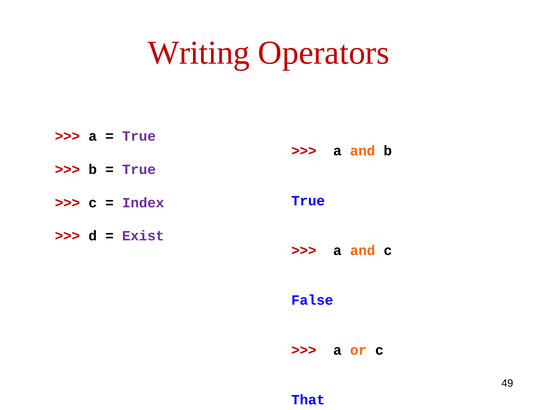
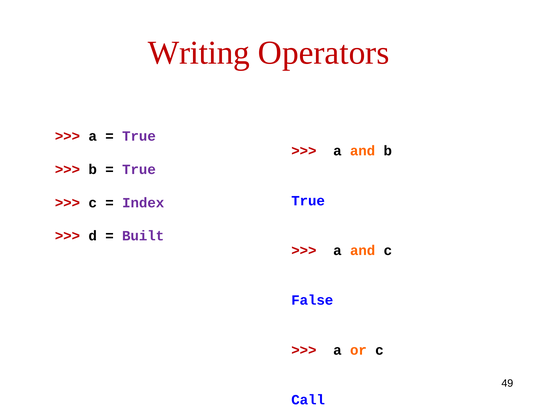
Exist: Exist -> Built (143, 236)
That: That -> Call (308, 399)
